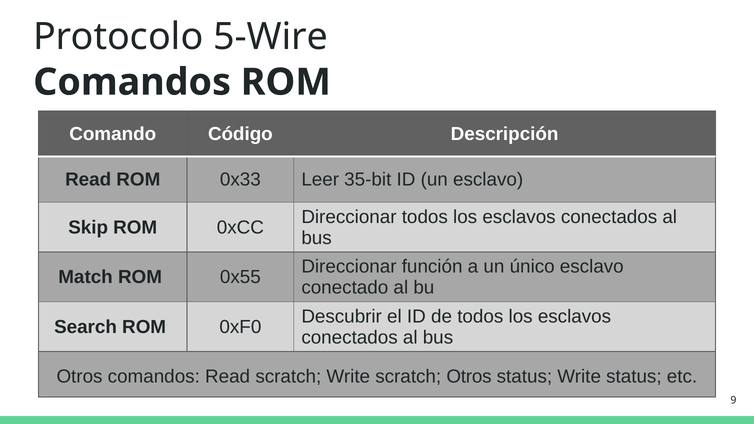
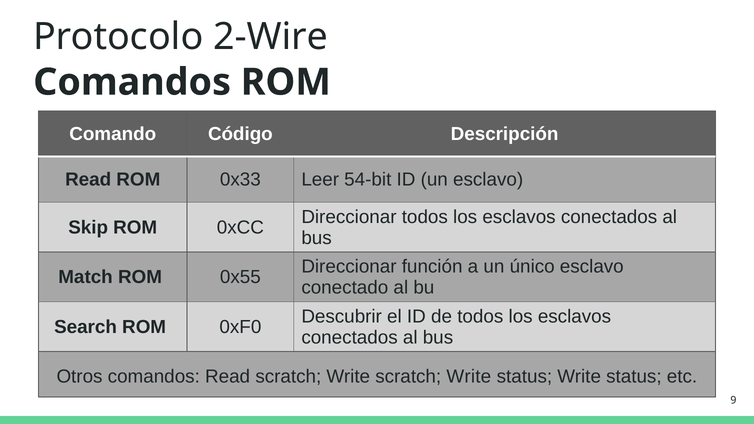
5-Wire: 5-Wire -> 2-Wire (271, 37)
35-bit: 35-bit -> 54-bit (368, 180)
Write scratch Otros: Otros -> Write (469, 376)
